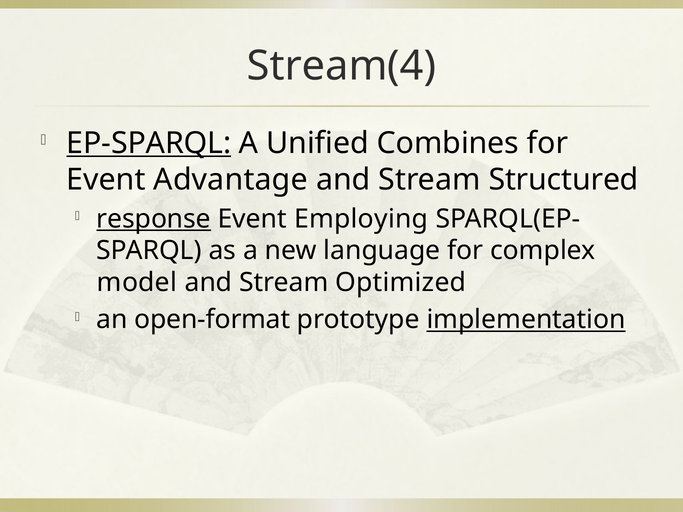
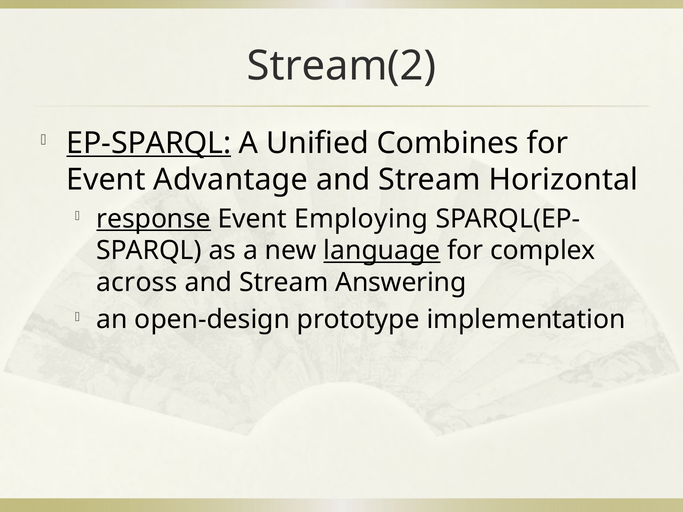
Stream(4: Stream(4 -> Stream(2 (341, 66)
Structured: Structured -> Horizontal (563, 180)
language underline: none -> present (382, 251)
model: model -> across (137, 283)
Optimized: Optimized -> Answering (401, 283)
open-format: open-format -> open-design (212, 320)
implementation underline: present -> none (526, 320)
